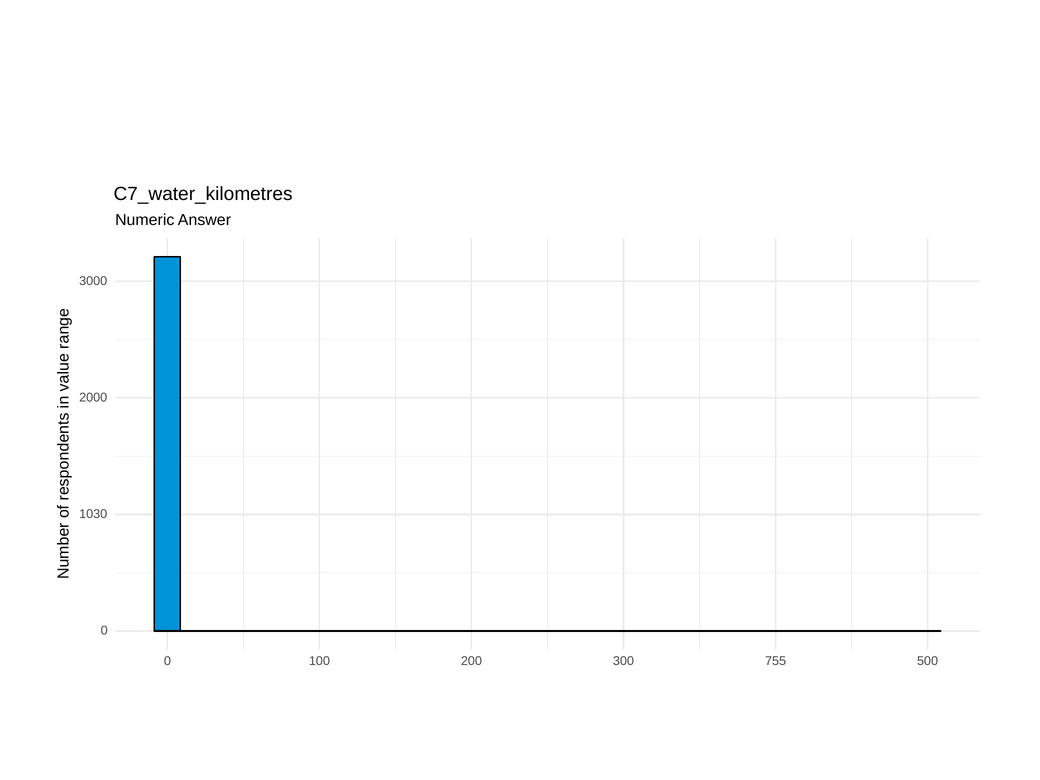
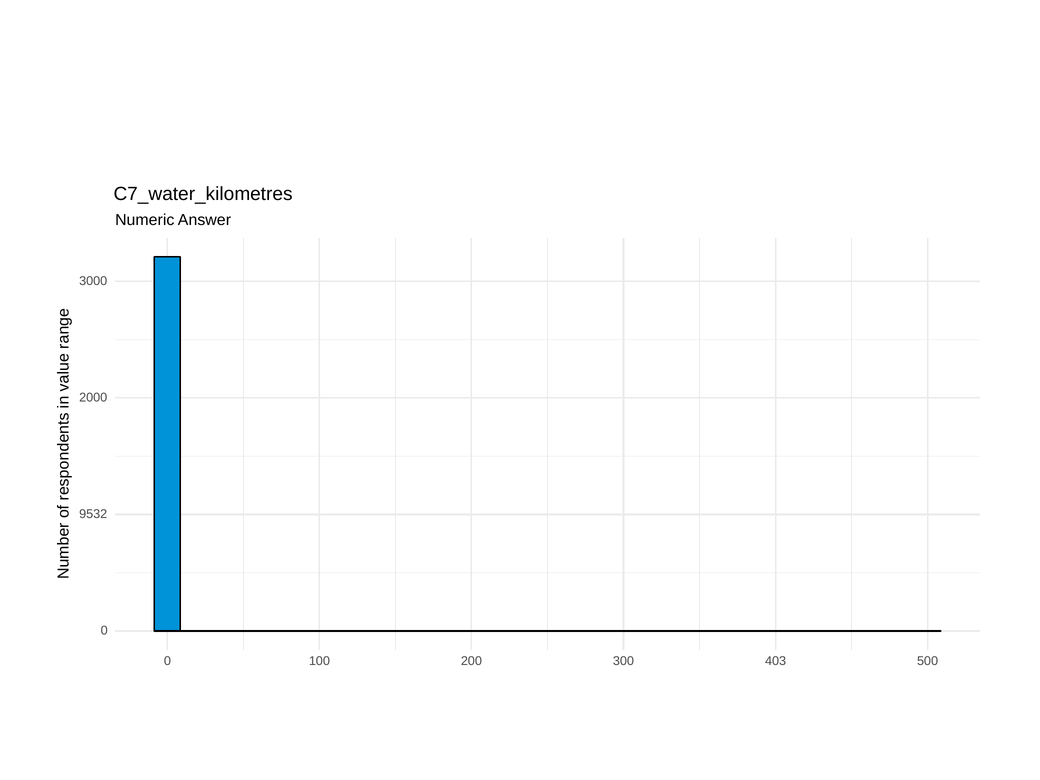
1030: 1030 -> 9532 (93, 514)
755: 755 -> 403 (776, 661)
